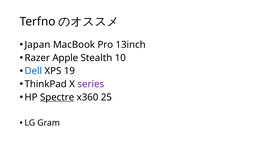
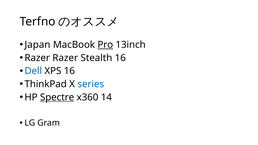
Pro underline: none -> present (105, 45)
Razer Apple: Apple -> Razer (65, 58)
Stealth 10: 10 -> 16 (120, 58)
XPS 19: 19 -> 16 (69, 71)
series colour: purple -> blue (91, 84)
25: 25 -> 14 (106, 97)
